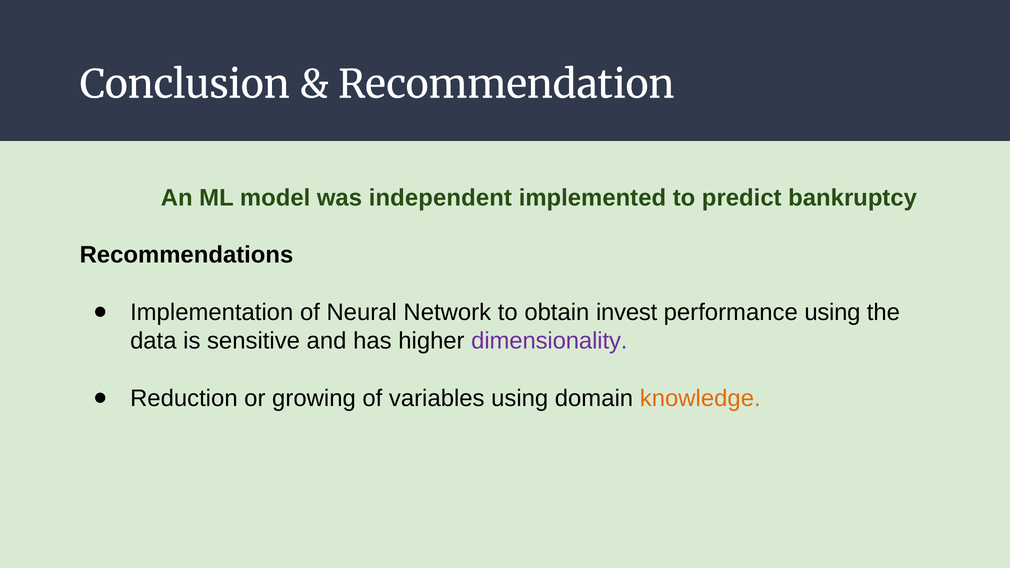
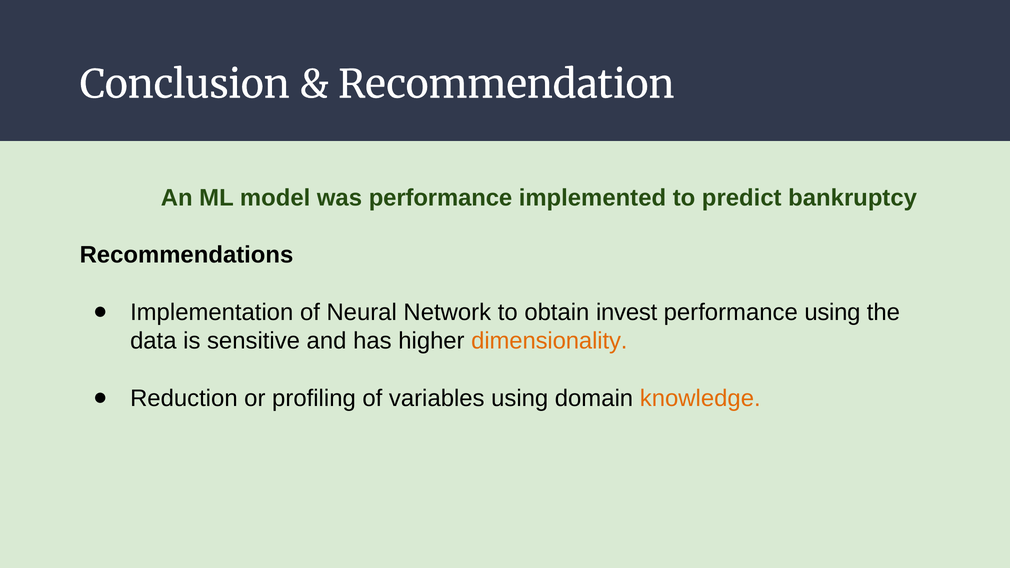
was independent: independent -> performance (440, 198)
dimensionality colour: purple -> orange (549, 341)
growing: growing -> profiling (314, 398)
